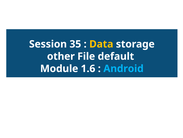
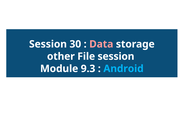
35: 35 -> 30 (75, 44)
Data colour: yellow -> pink (101, 44)
File default: default -> session (116, 56)
1.6: 1.6 -> 9.3 (88, 68)
